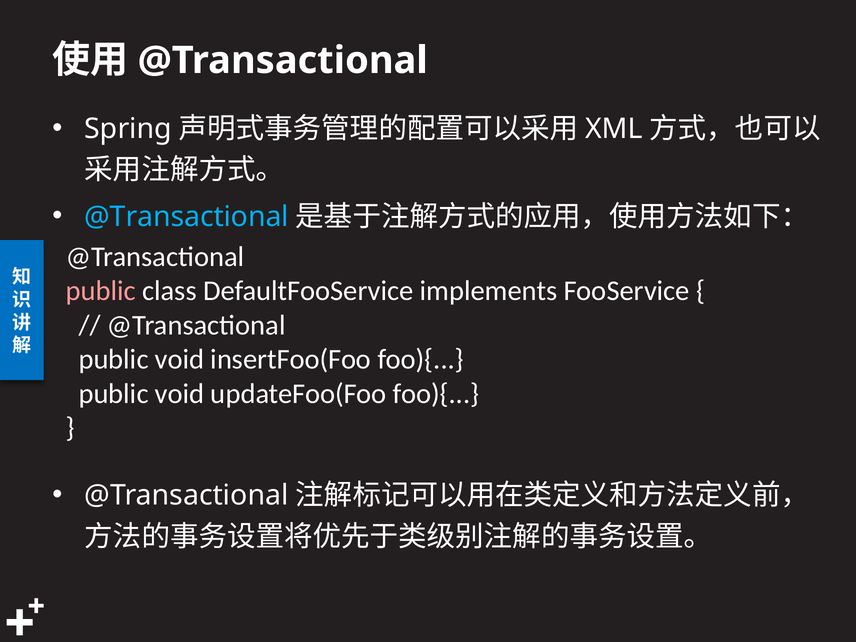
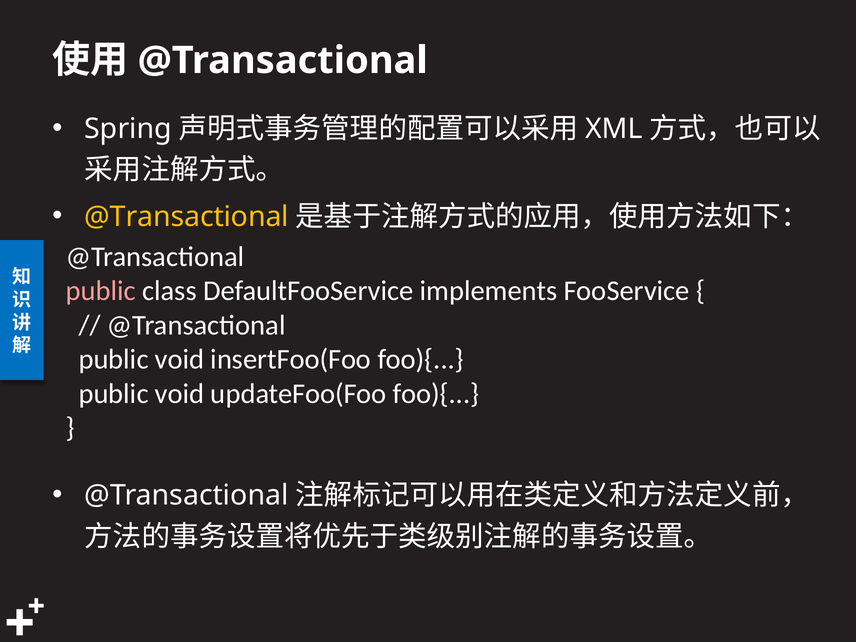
@Transactional colour: light blue -> yellow (187, 217)
